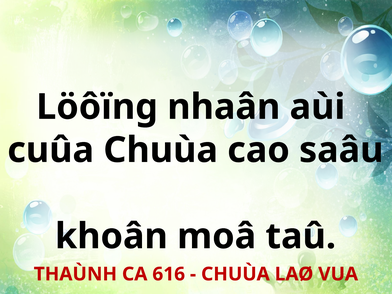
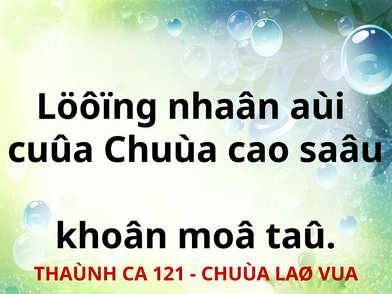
616: 616 -> 121 (169, 274)
